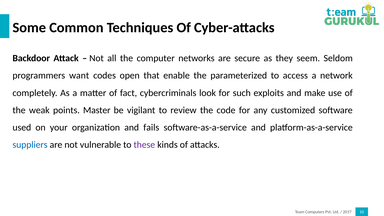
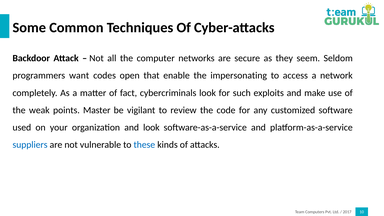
parameterized: parameterized -> impersonating (239, 76)
and fails: fails -> look (151, 127)
these colour: purple -> blue (144, 145)
